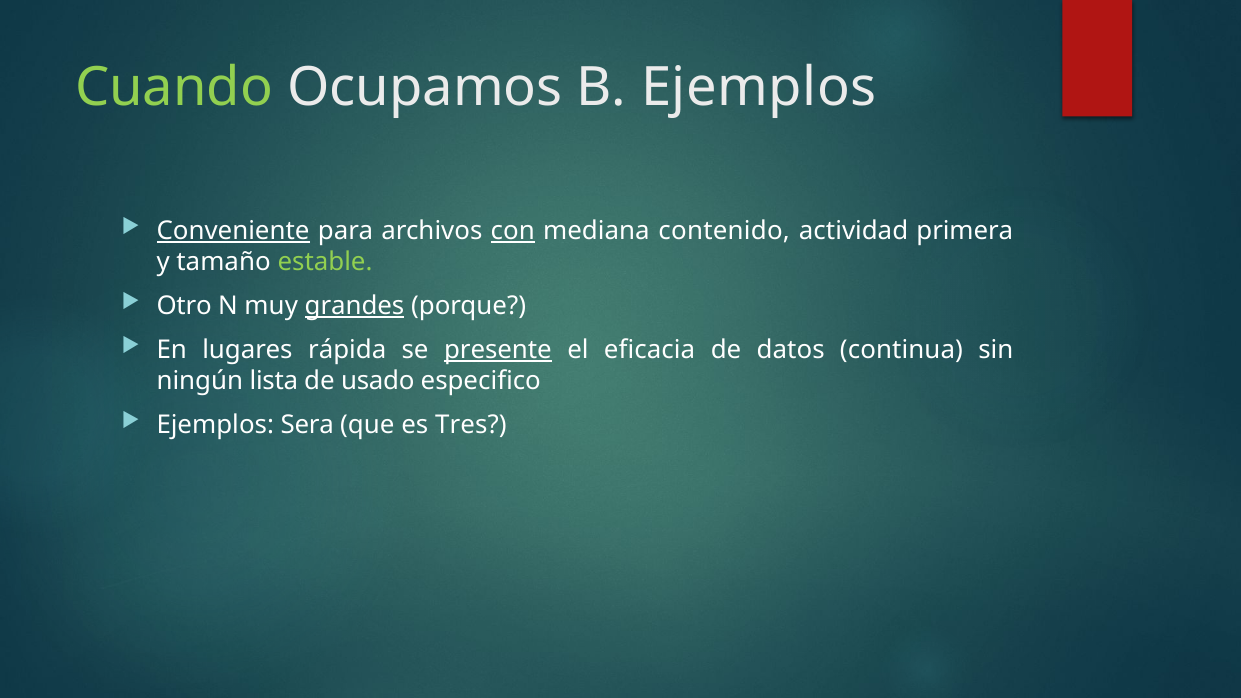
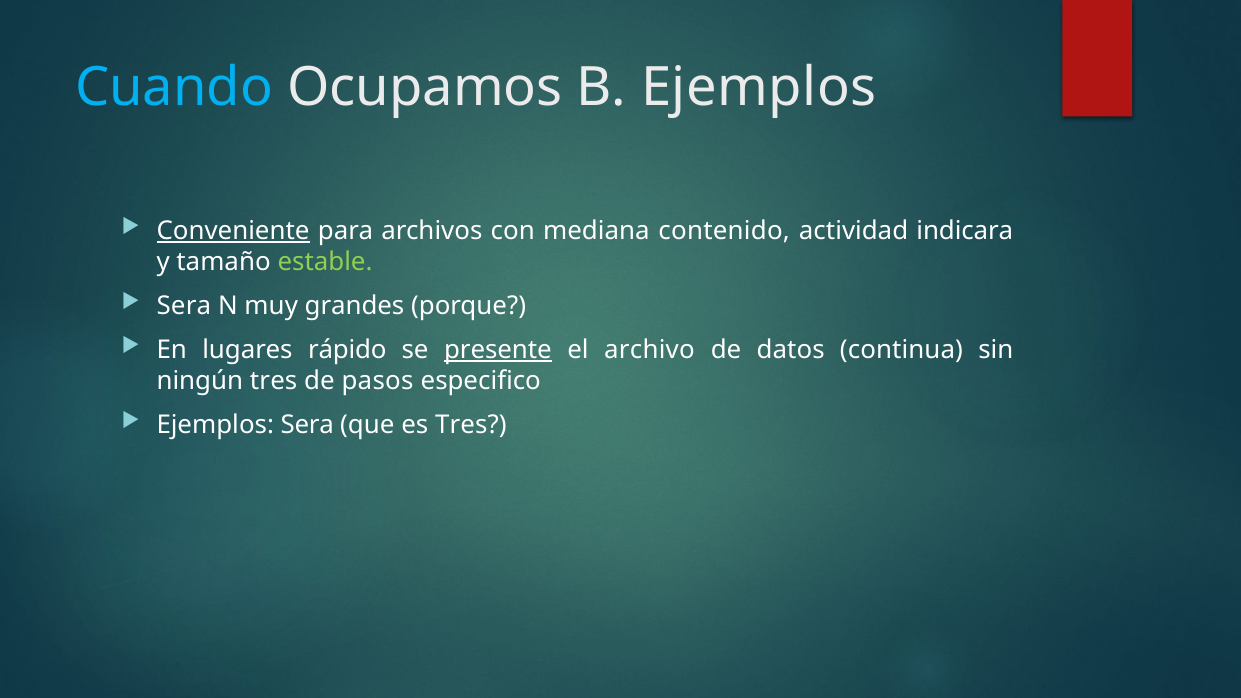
Cuando colour: light green -> light blue (174, 87)
con underline: present -> none (513, 231)
primera: primera -> indicara (965, 231)
Otro: Otro -> Sera (184, 306)
grandes underline: present -> none (354, 306)
rápida: rápida -> rápido (347, 350)
eficacia: eficacia -> archivo (649, 350)
ningún lista: lista -> tres (274, 381)
usado: usado -> pasos (378, 381)
